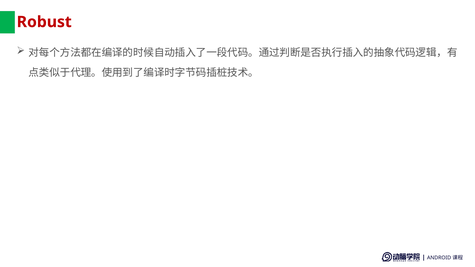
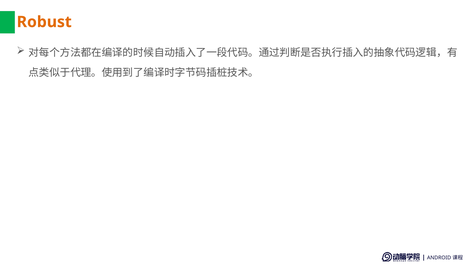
Robust colour: red -> orange (44, 22)
